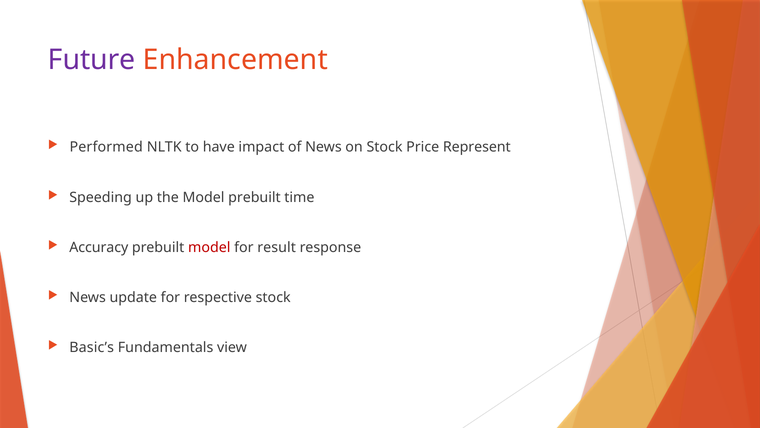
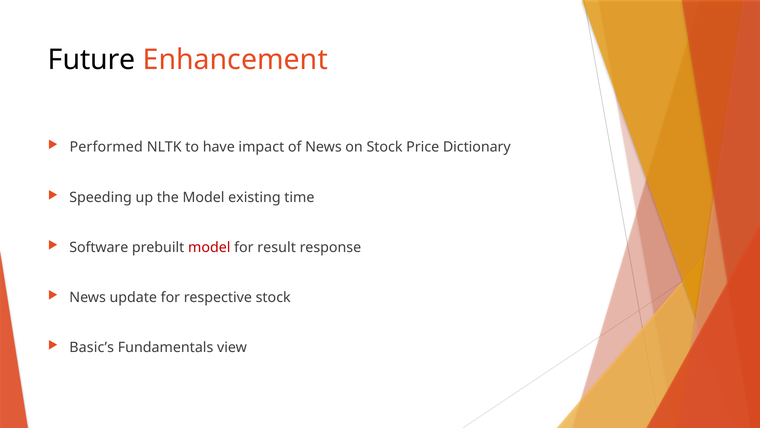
Future colour: purple -> black (92, 60)
Represent: Represent -> Dictionary (477, 147)
Model prebuilt: prebuilt -> existing (254, 197)
Accuracy: Accuracy -> Software (99, 247)
